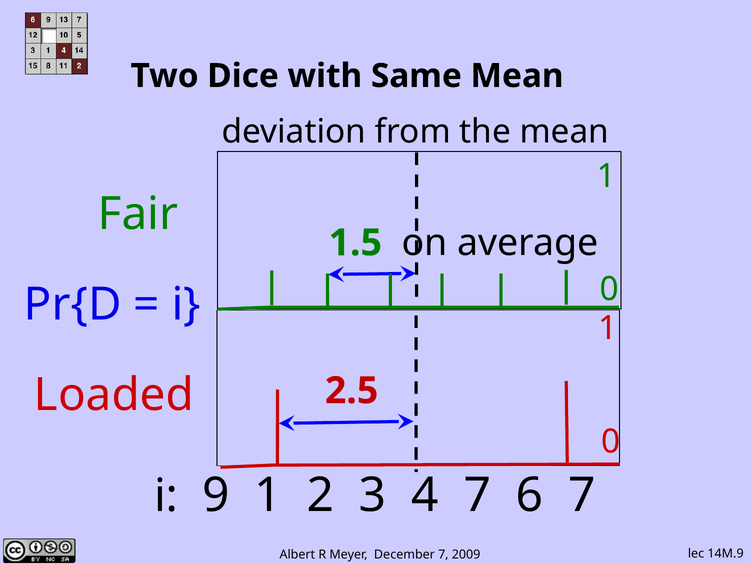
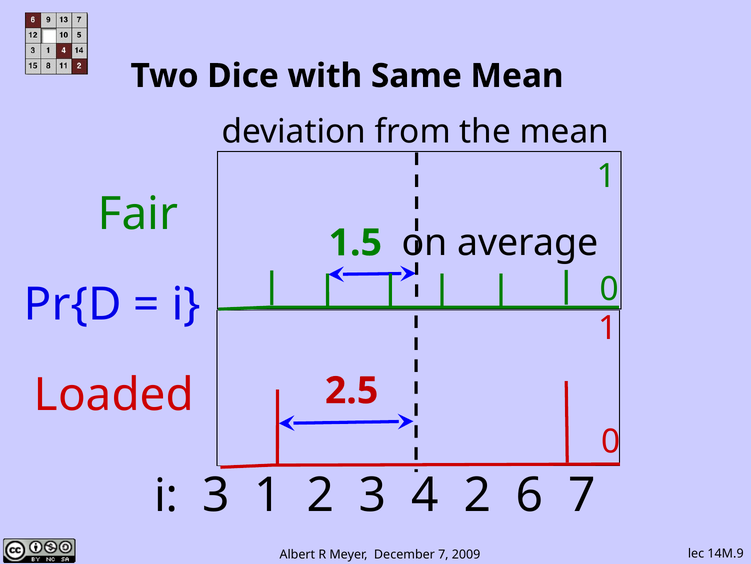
i 9: 9 -> 3 (216, 495)
4 7: 7 -> 2 (477, 495)
